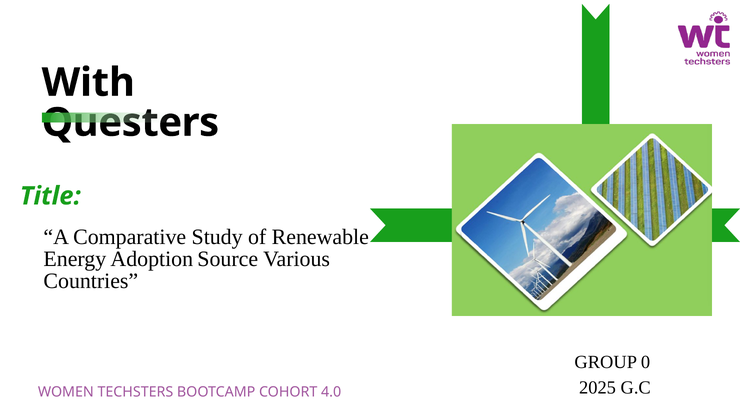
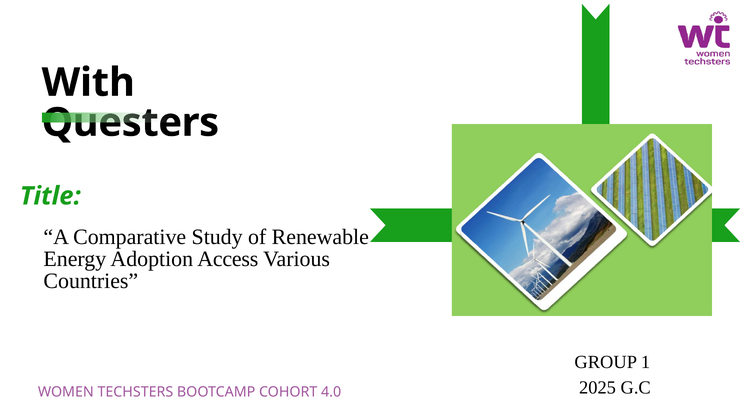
Source: Source -> Access (228, 258)
0: 0 -> 1 (646, 361)
